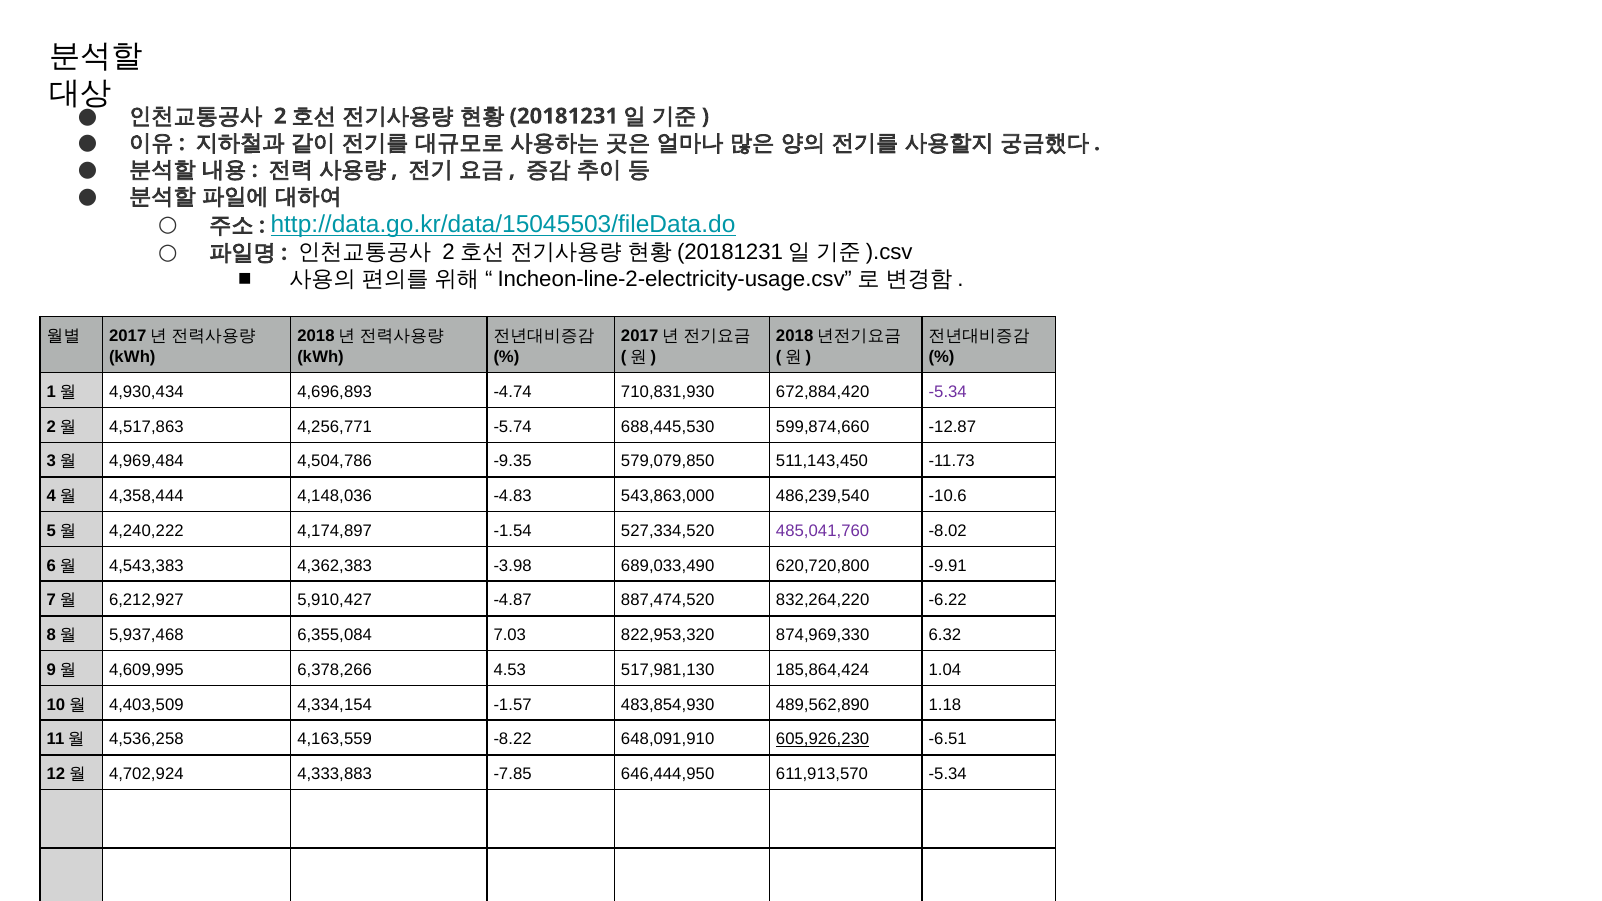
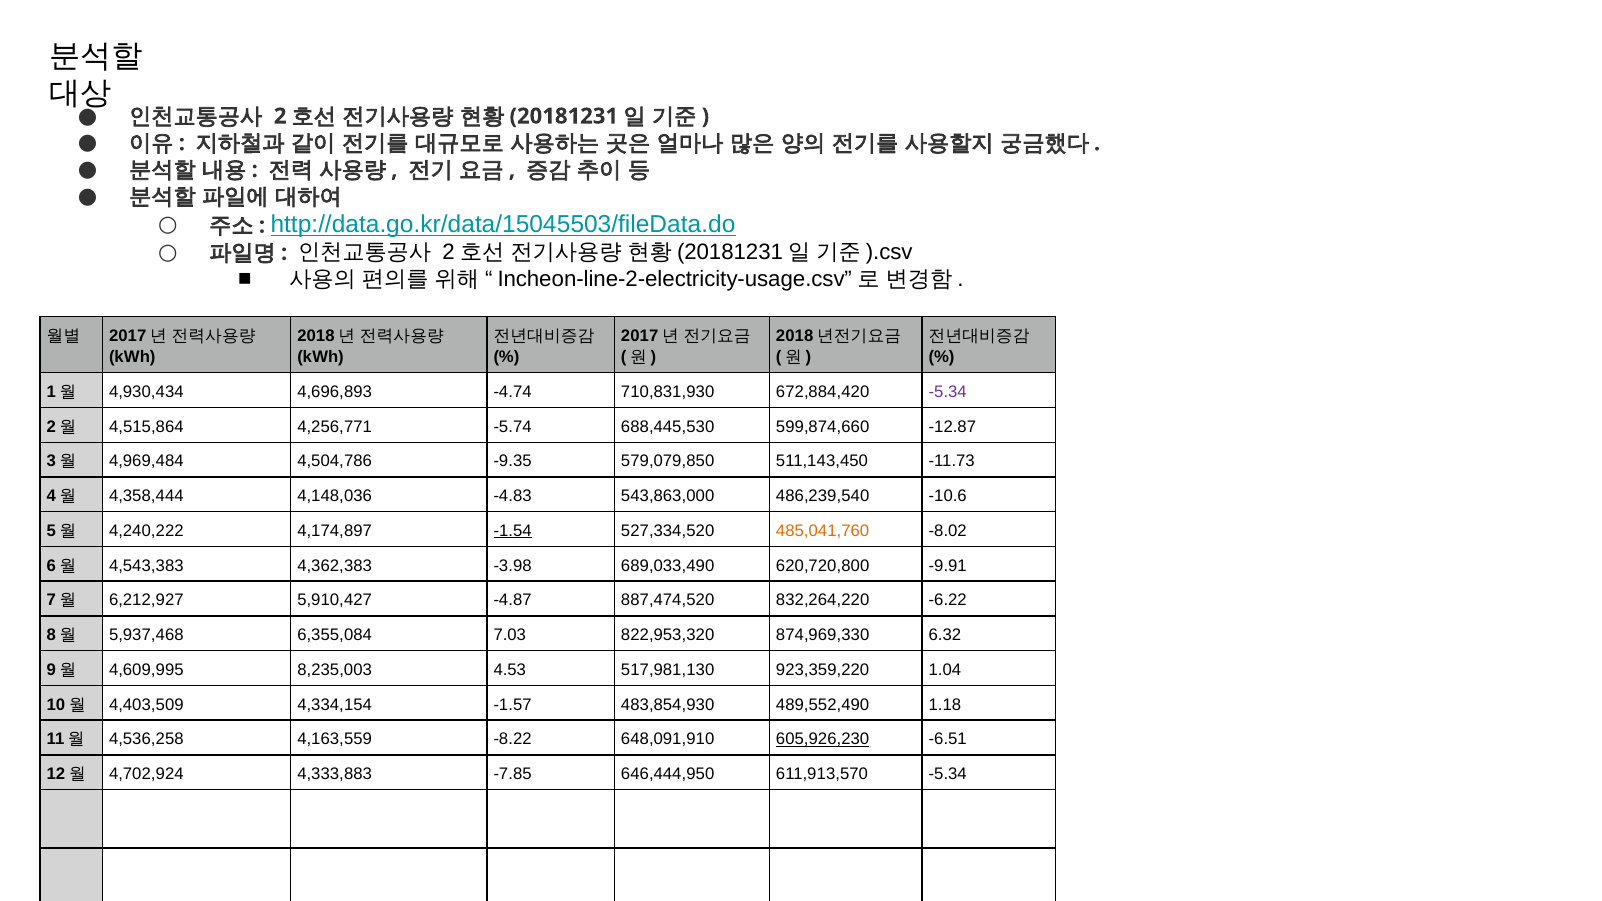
4,517,863: 4,517,863 -> 4,515,864 (146, 427)
-1.54 underline: none -> present (513, 531)
485,041,760 colour: purple -> orange (823, 531)
6,378,266: 6,378,266 -> 8,235,003 (335, 670)
185,864,424: 185,864,424 -> 923,359,220 (823, 670)
489,562,890: 489,562,890 -> 489,552,490 (823, 705)
